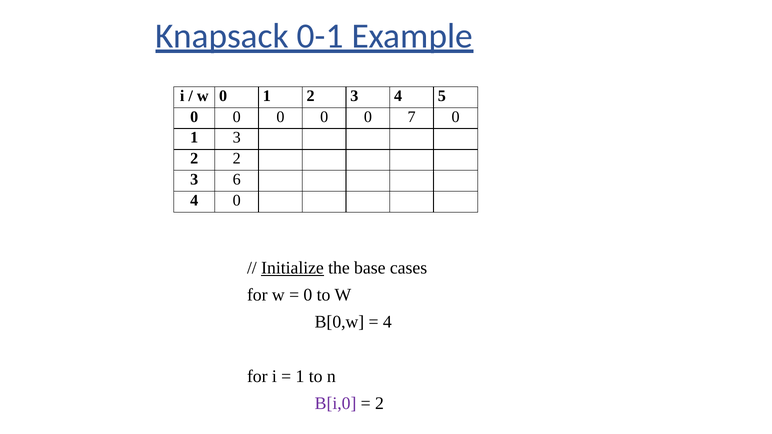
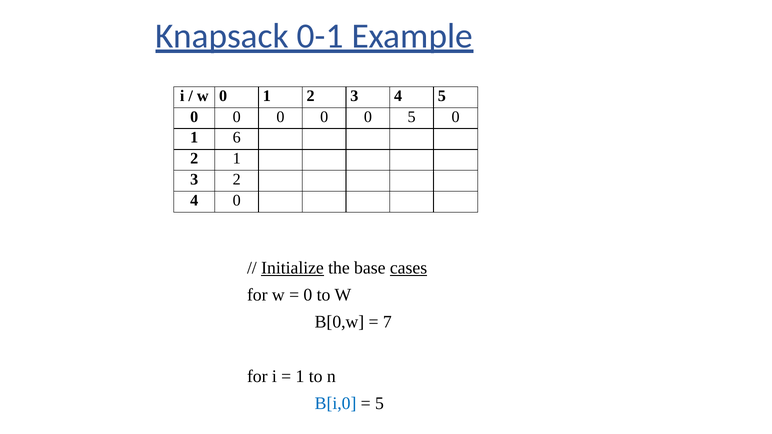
0 7: 7 -> 5 (412, 117)
1 3: 3 -> 6 (237, 138)
2 2: 2 -> 1 (237, 159)
3 6: 6 -> 2 (237, 180)
cases underline: none -> present (409, 268)
4: 4 -> 7 (387, 322)
B[i,0 colour: purple -> blue (336, 404)
2: 2 -> 5 (379, 404)
